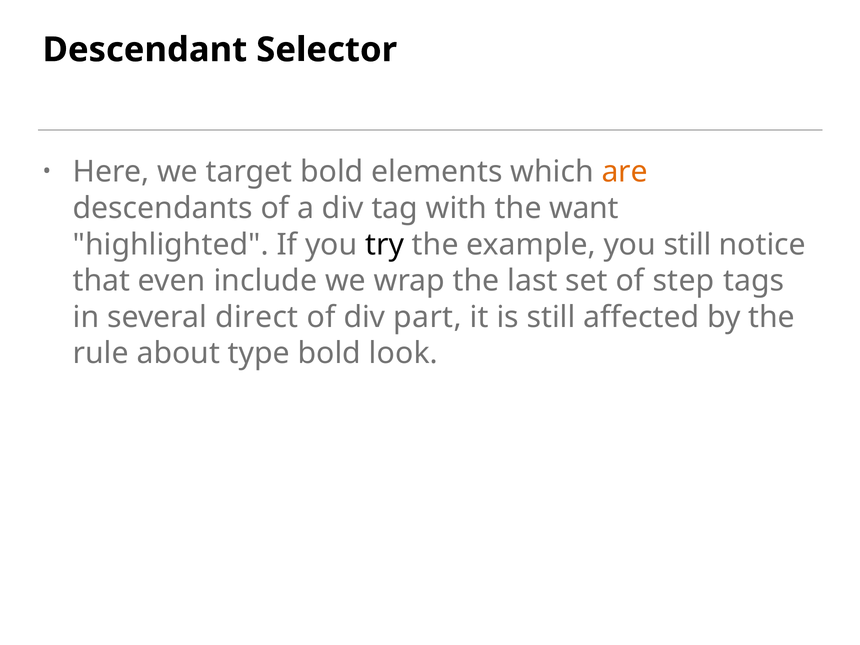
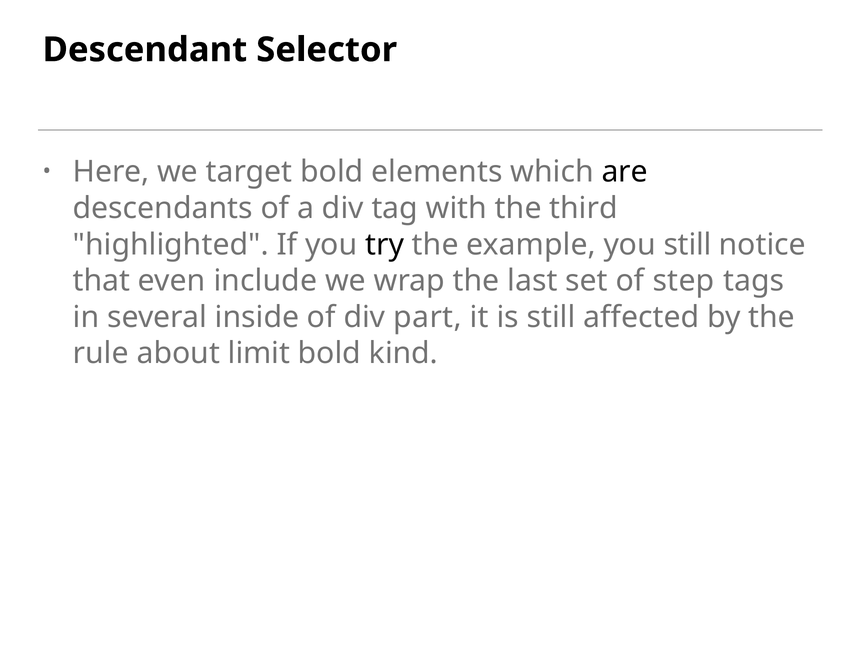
are colour: orange -> black (625, 172)
want: want -> third (584, 208)
direct: direct -> inside (257, 317)
type: type -> limit (259, 353)
look: look -> kind (404, 353)
